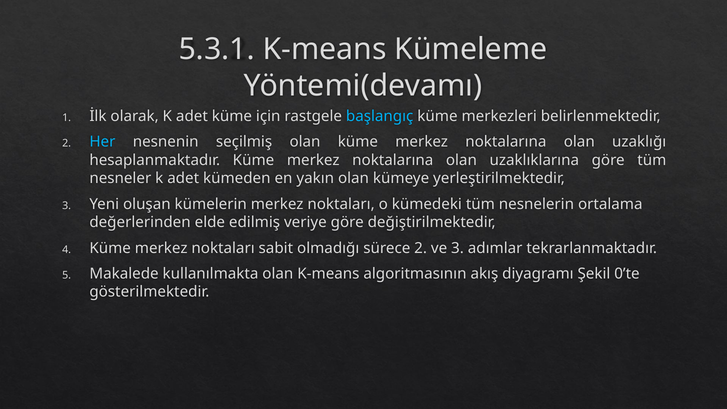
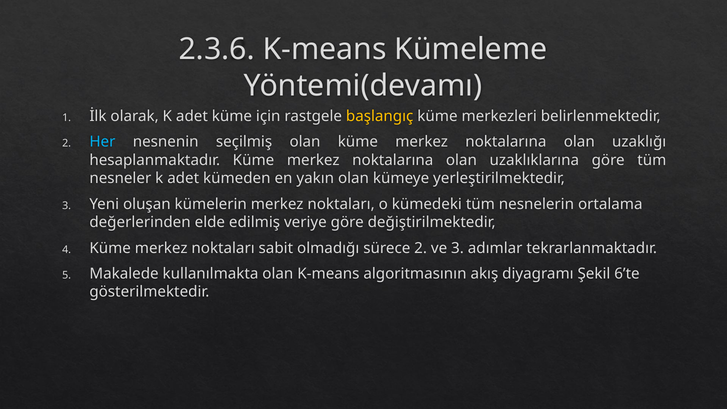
5.3.1: 5.3.1 -> 2.3.6 (217, 49)
başlangıç colour: light blue -> yellow (380, 116)
0’te: 0’te -> 6’te (627, 274)
